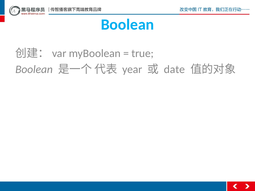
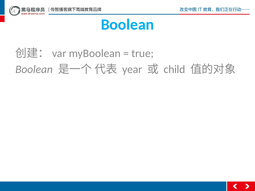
date: date -> child (175, 69)
